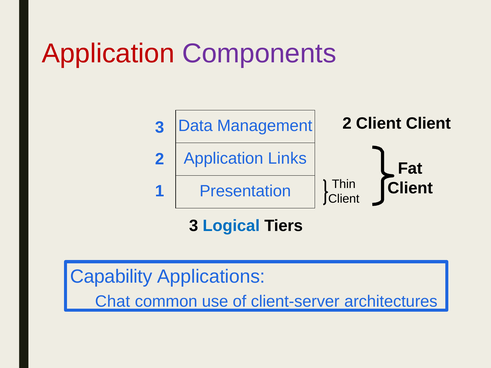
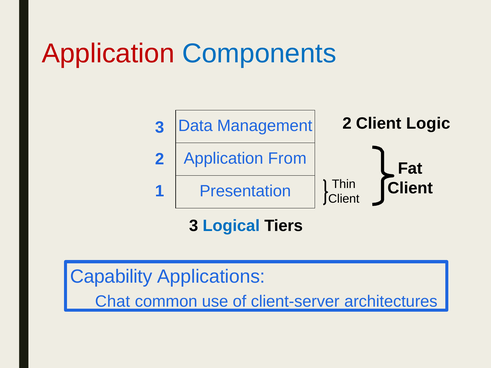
Components colour: purple -> blue (259, 54)
Client Client: Client -> Logic (428, 124)
Links: Links -> From (287, 159)
